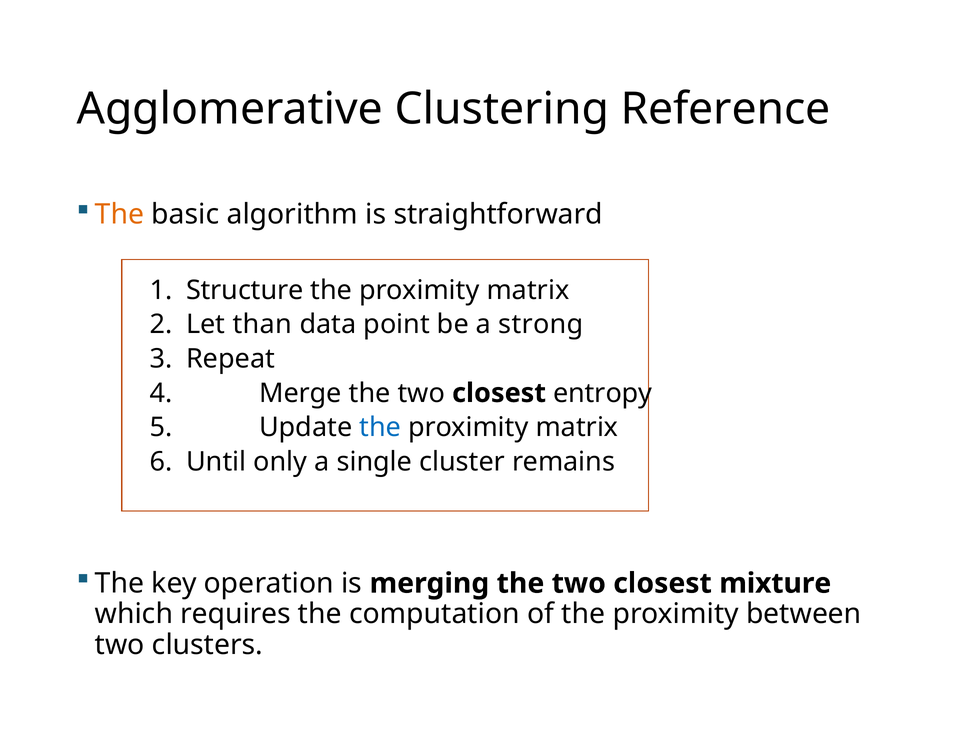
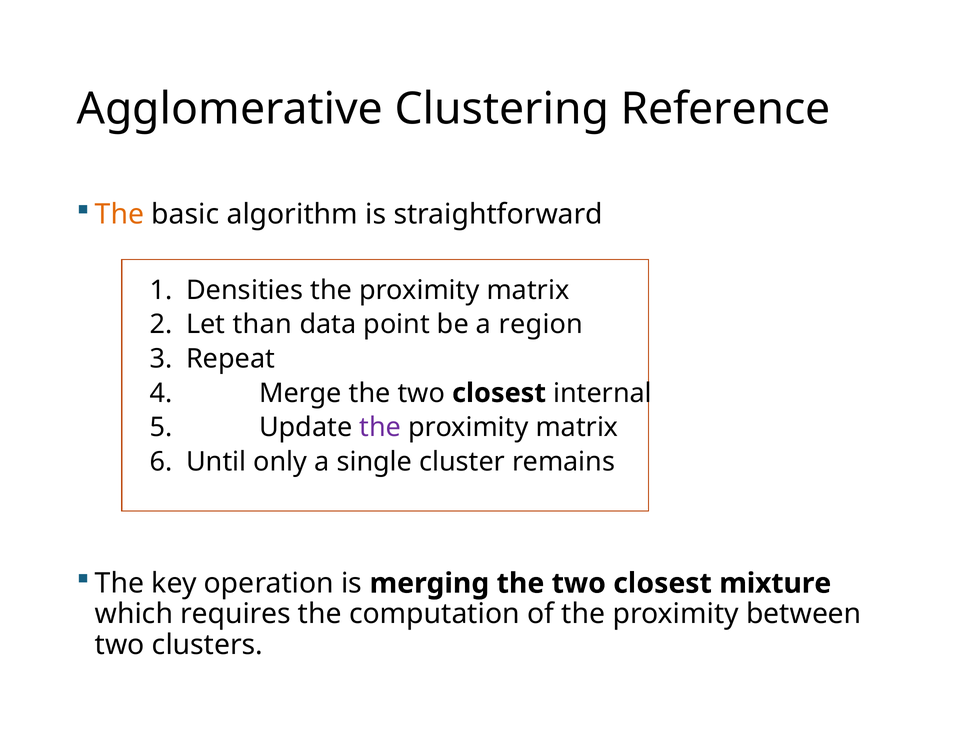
Structure: Structure -> Densities (245, 290)
strong: strong -> region (541, 324)
entropy: entropy -> internal (603, 393)
the colour: blue -> purple (380, 427)
